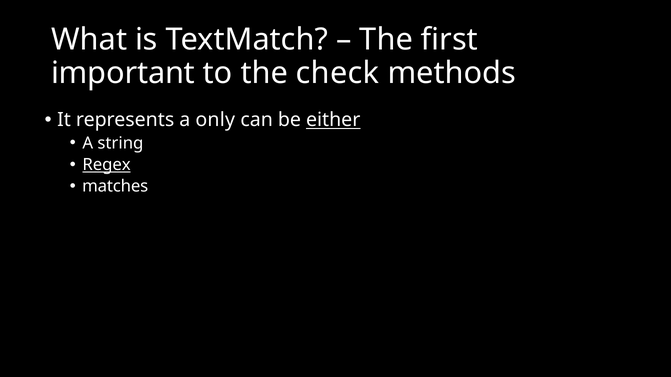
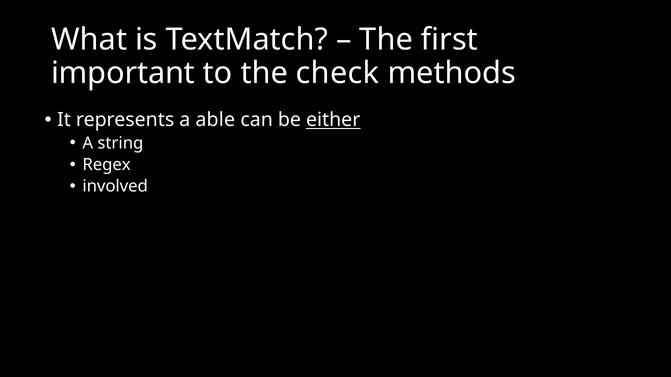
only: only -> able (215, 120)
Regex underline: present -> none (107, 165)
matches: matches -> involved (115, 186)
